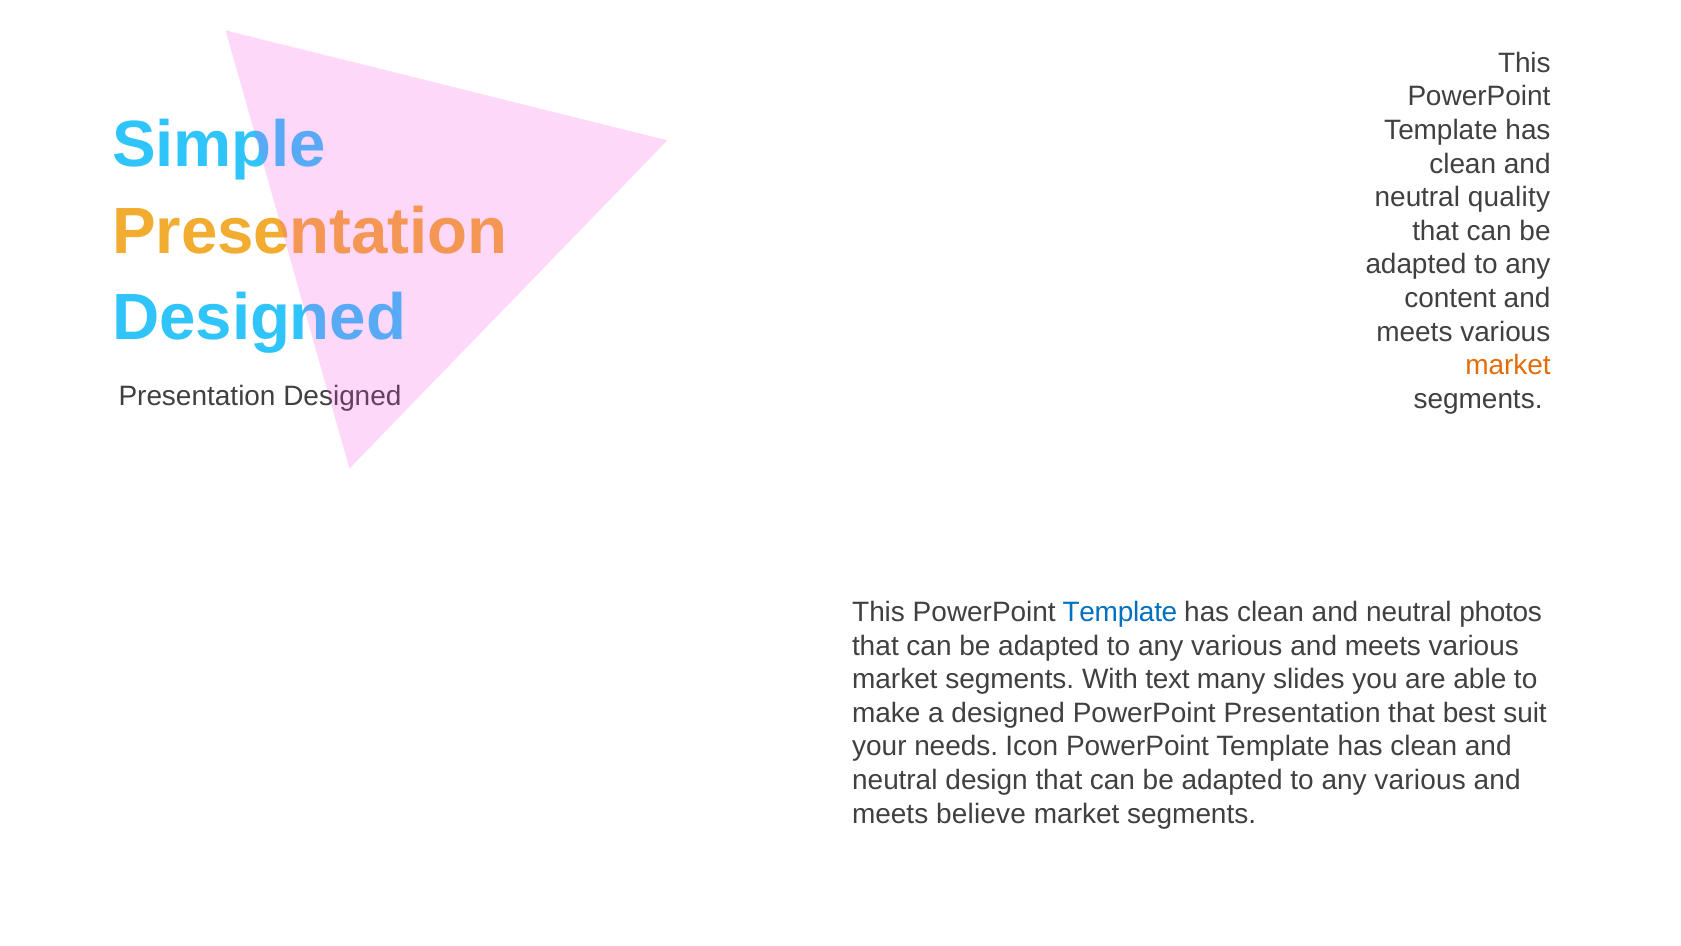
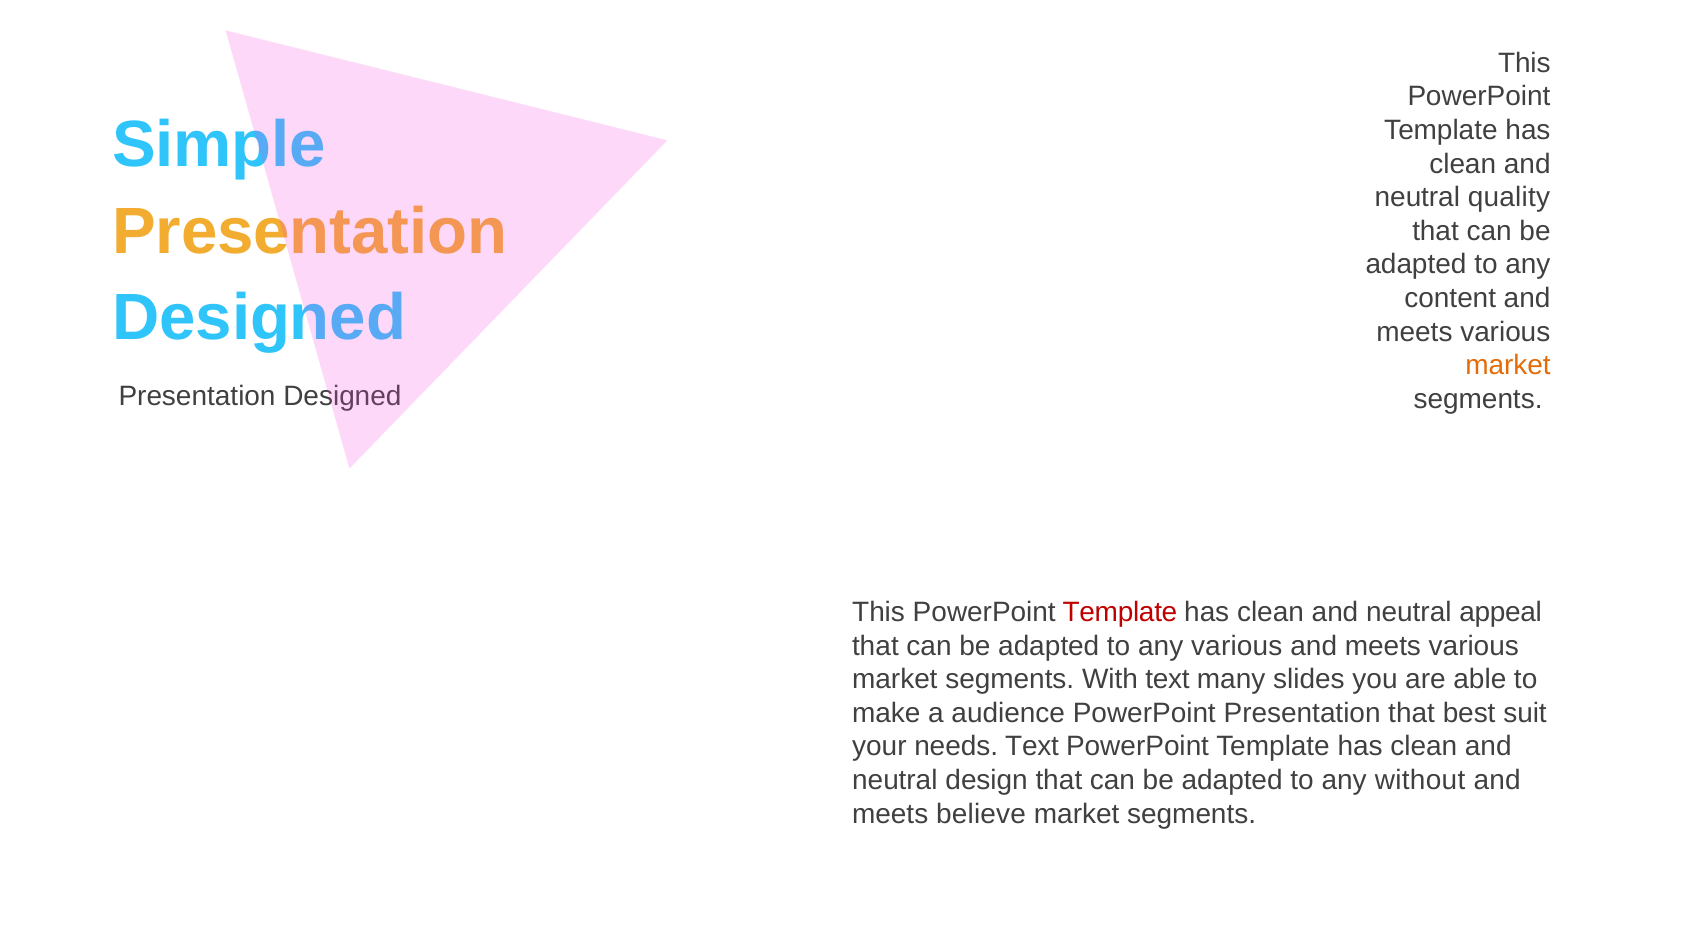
Template colour: blue -> red (1120, 612)
photos: photos -> appeal (1501, 612)
a designed: designed -> audience (1008, 713)
needs Icon: Icon -> Text (1032, 746)
various: various -> without (1420, 780)
